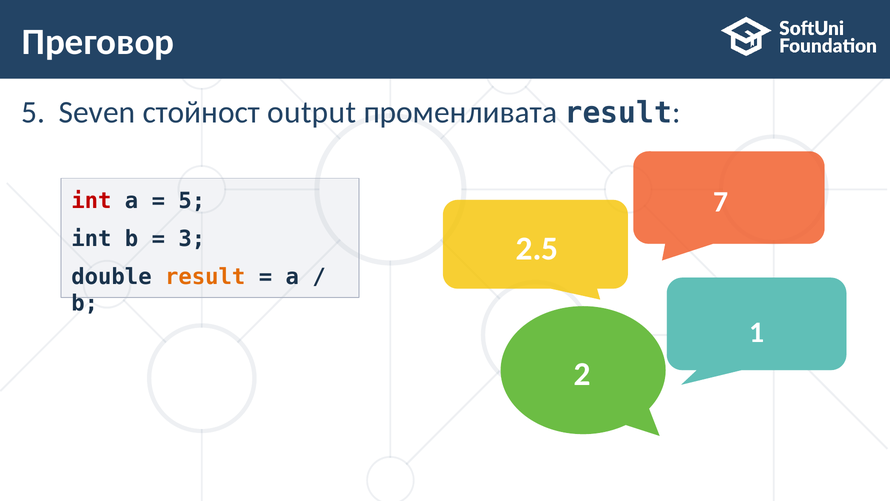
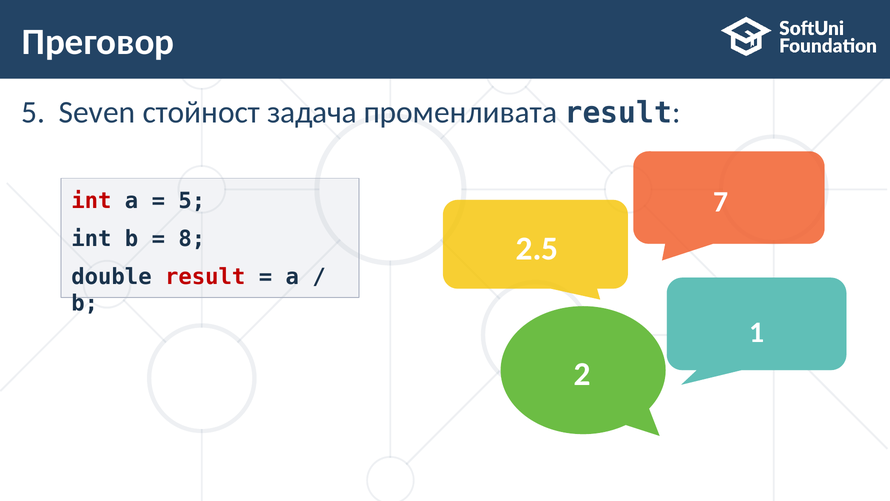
output: output -> задача (312, 113)
3: 3 -> 8 (192, 239)
result colour: orange -> red (205, 277)
